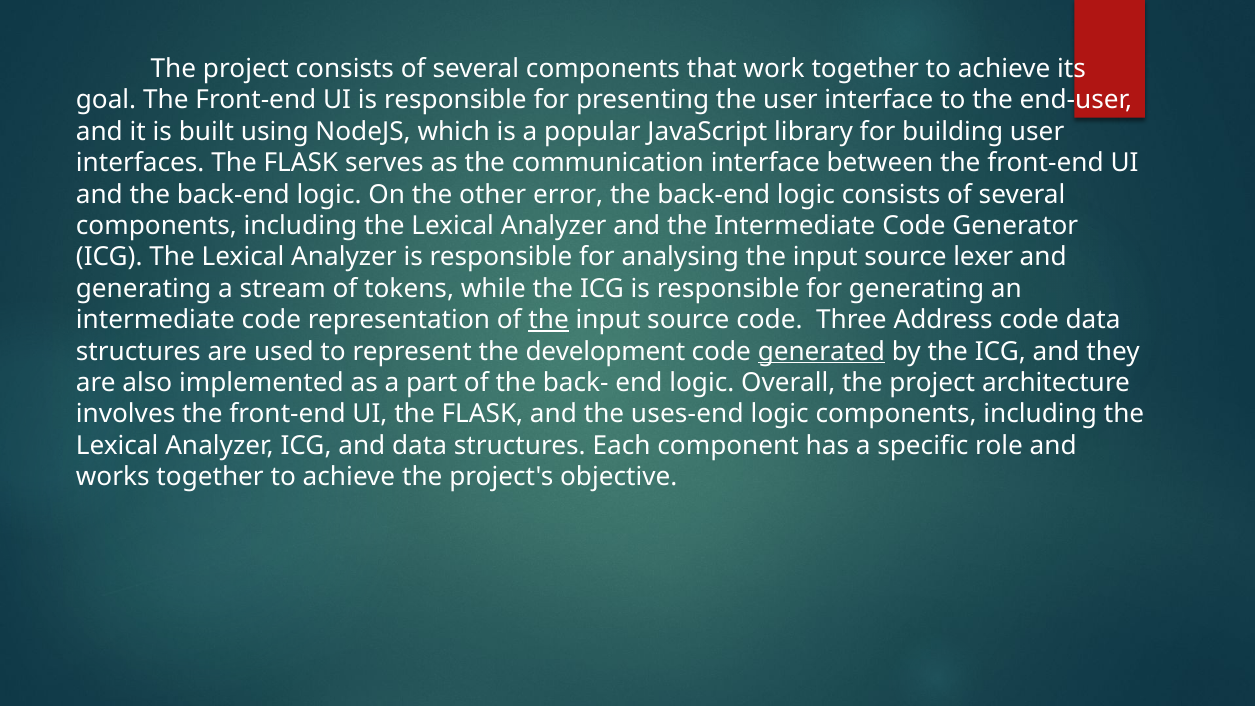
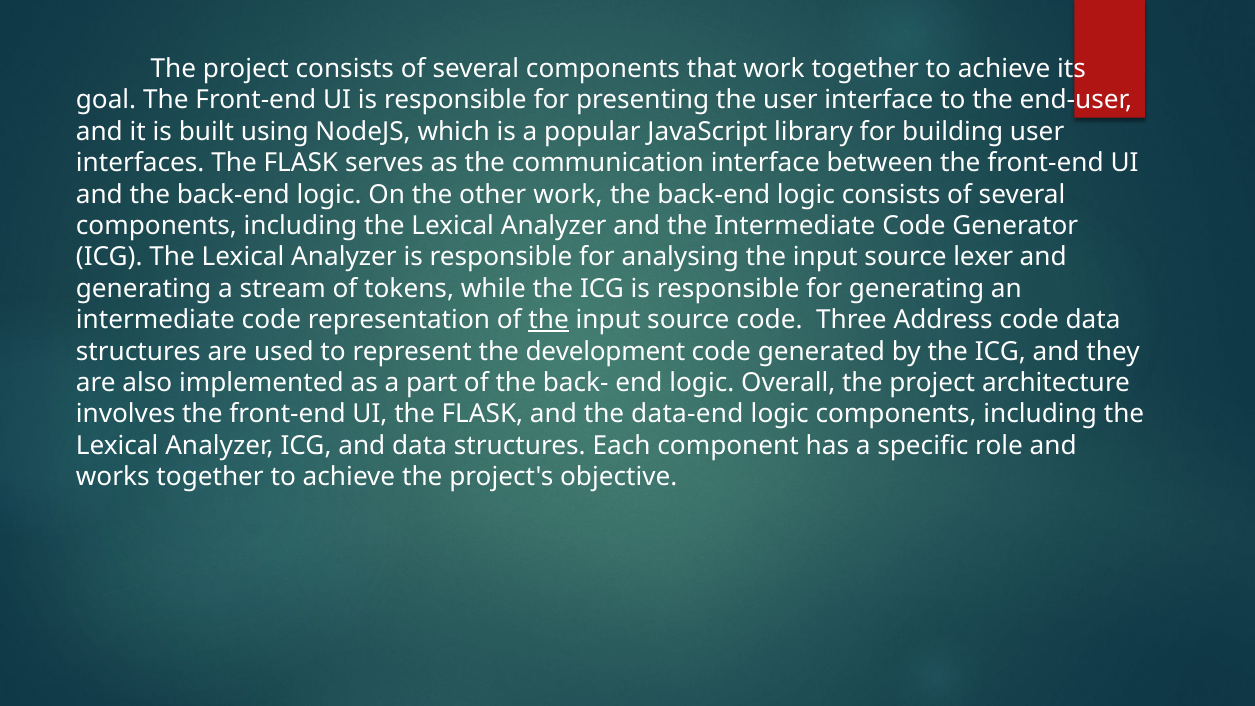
other error: error -> work (568, 194)
generated underline: present -> none (821, 351)
uses-end: uses-end -> data-end (687, 414)
